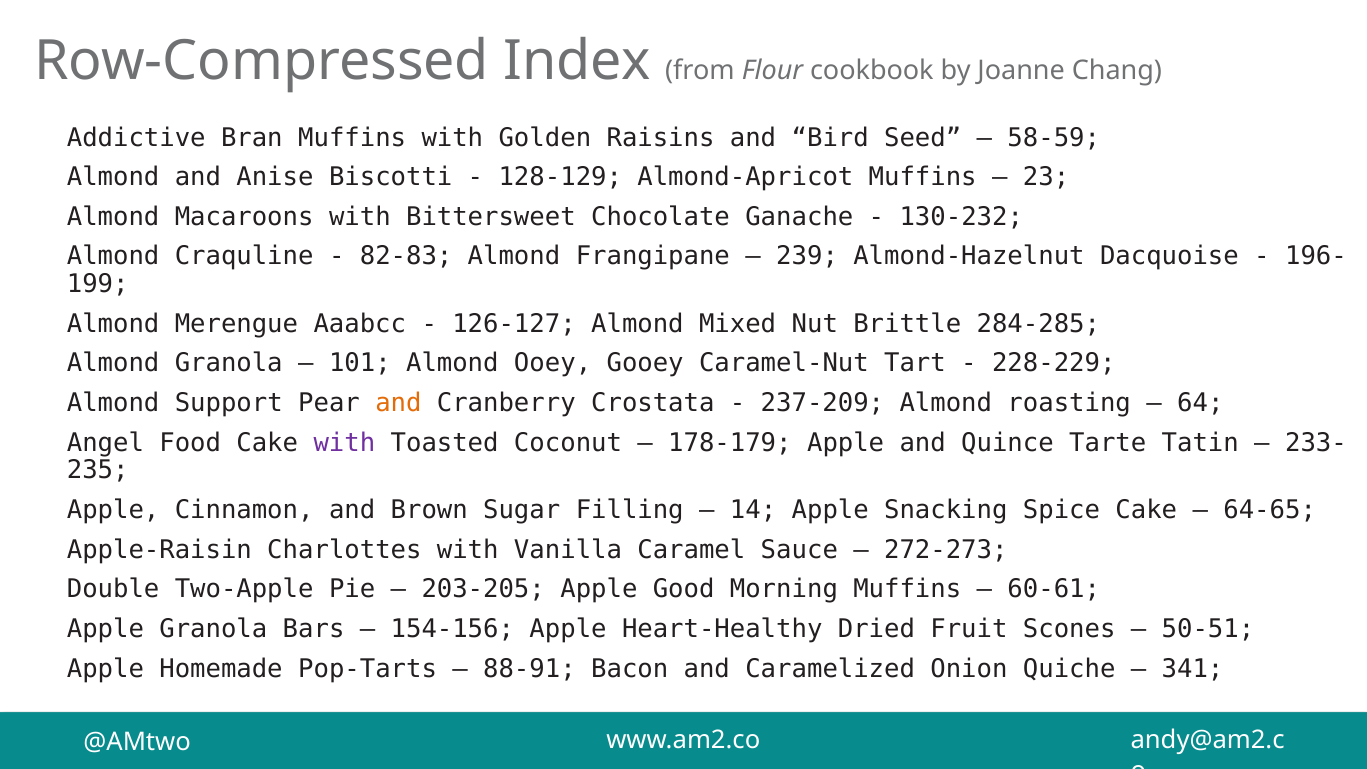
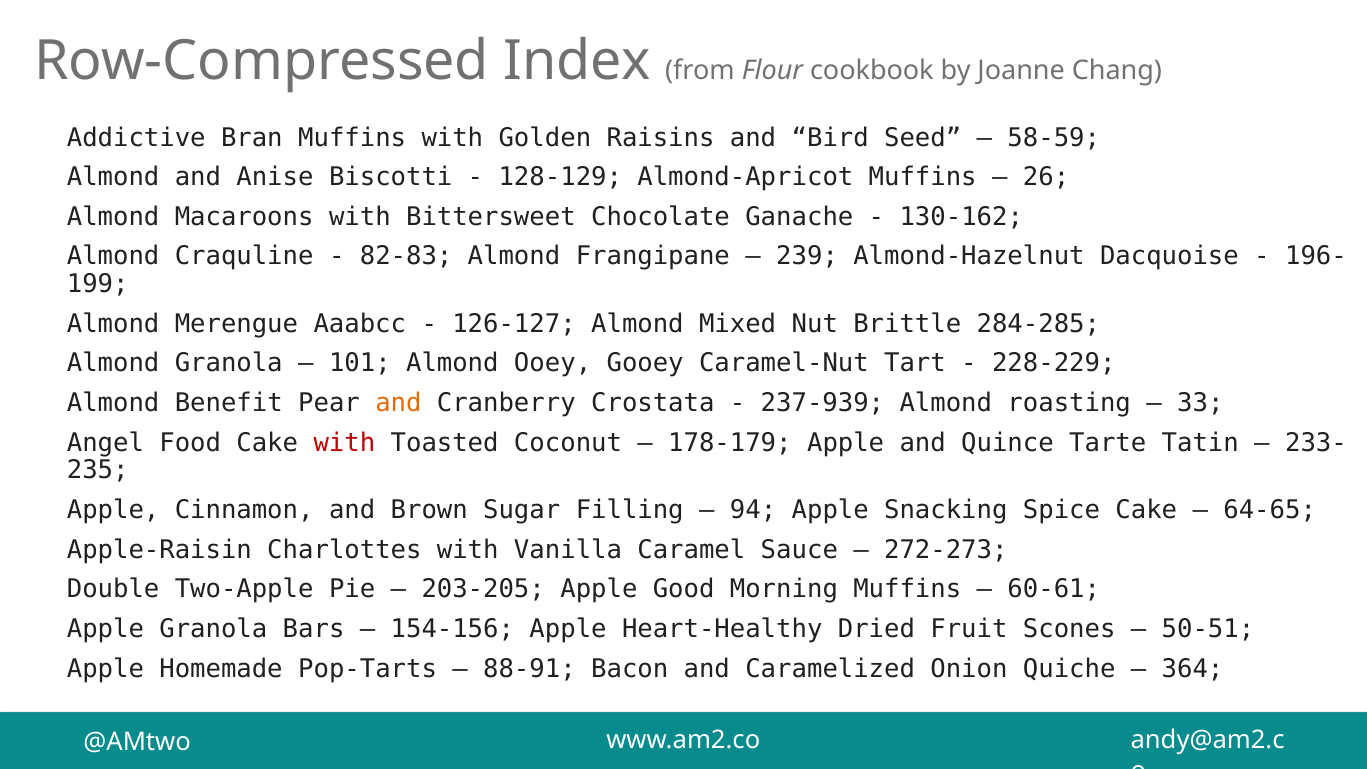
23: 23 -> 26 (1046, 177)
130-232: 130-232 -> 130-162 (961, 217)
Support: Support -> Benefit (229, 403)
237-209: 237-209 -> 237-939 (822, 403)
64: 64 -> 33 (1200, 403)
with colour: purple -> red (344, 443)
14: 14 -> 94 (753, 510)
341: 341 -> 364 (1193, 669)
